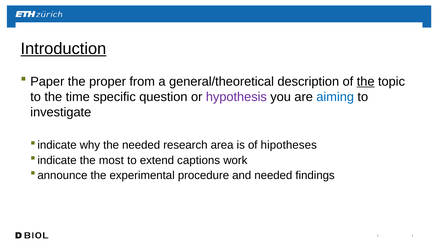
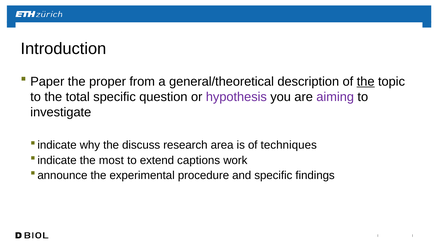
Introduction underline: present -> none (63, 48)
time: time -> total (78, 97)
aiming colour: blue -> purple (335, 97)
the needed: needed -> discuss (141, 145)
hipotheses: hipotheses -> techniques (289, 145)
and needed: needed -> specific (273, 175)
